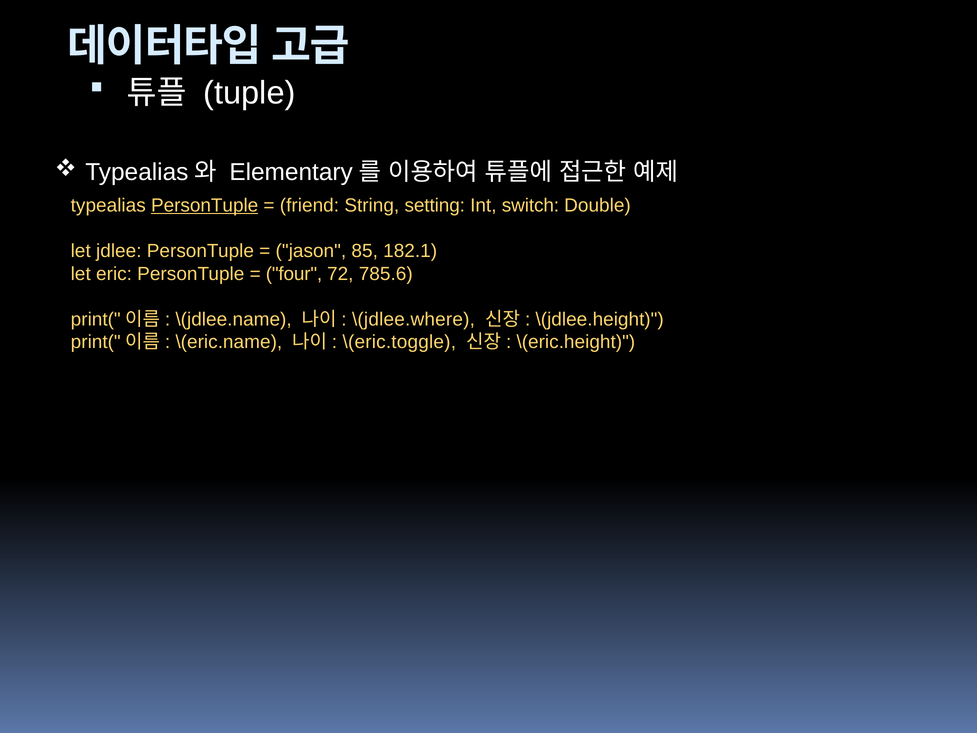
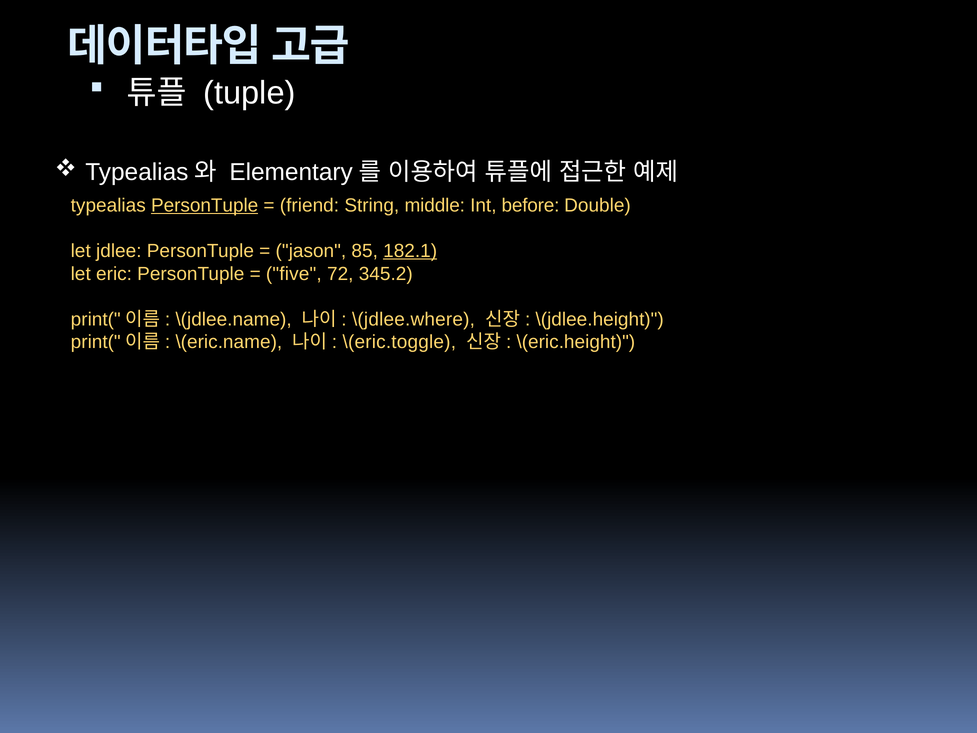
setting: setting -> middle (435, 205)
switch: switch -> before (531, 205)
182.1 underline: none -> present (410, 251)
four: four -> five (294, 274)
785.6: 785.6 -> 345.2 (386, 274)
